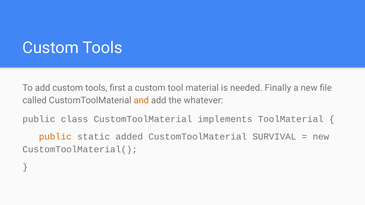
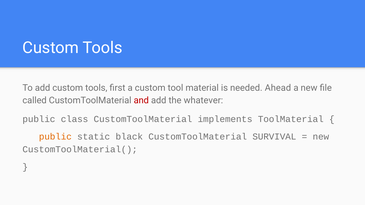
Finally: Finally -> Ahead (278, 88)
and colour: orange -> red (141, 101)
added: added -> black (129, 137)
